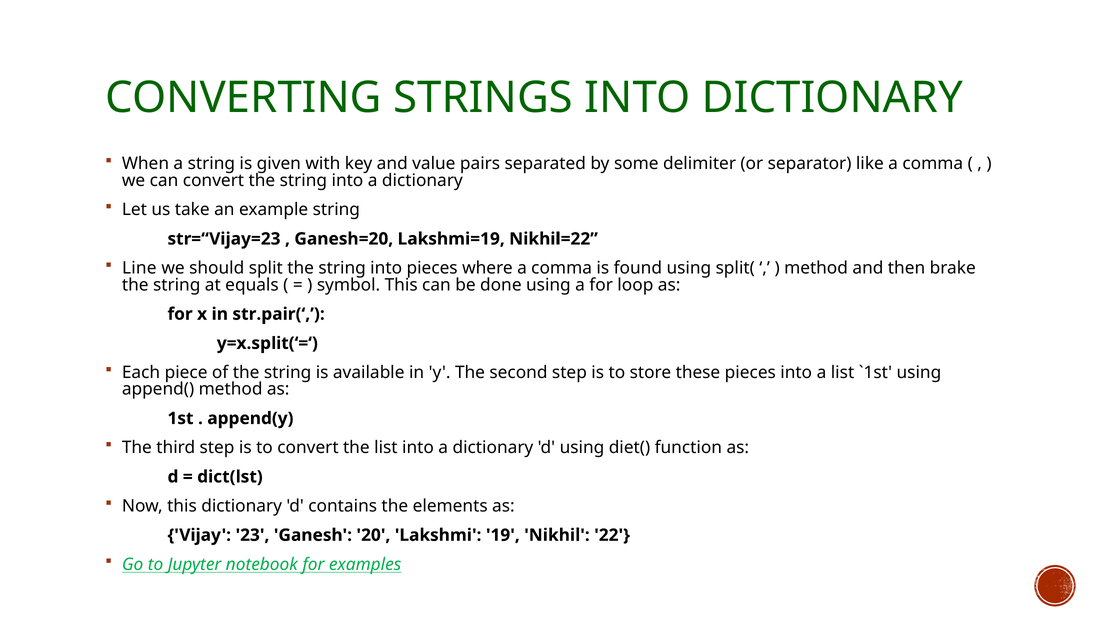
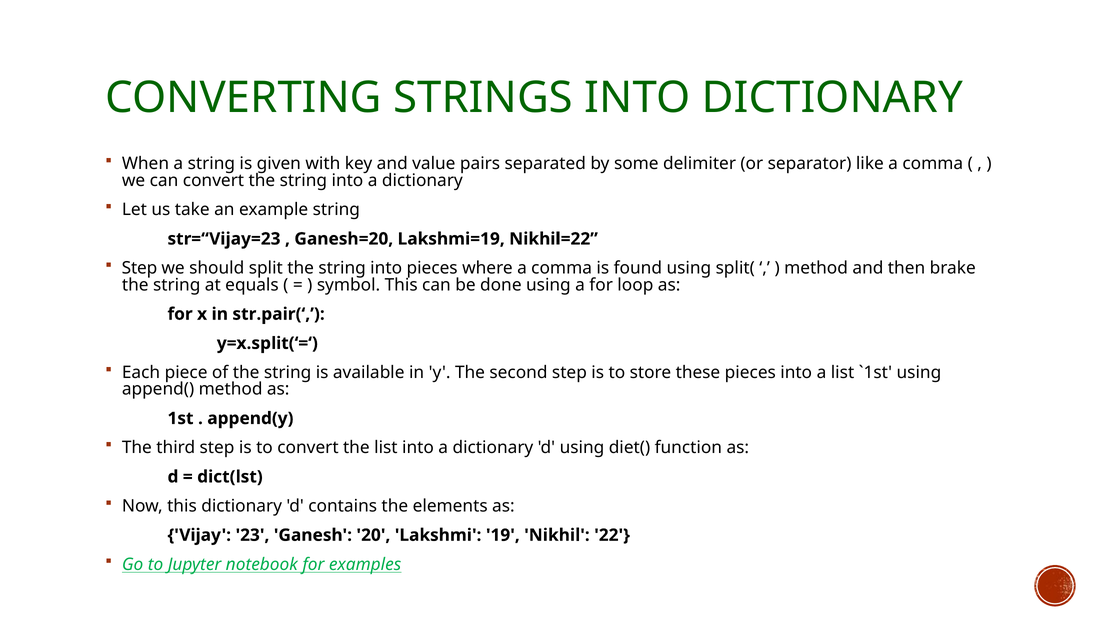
Line: Line -> Step (140, 268)
